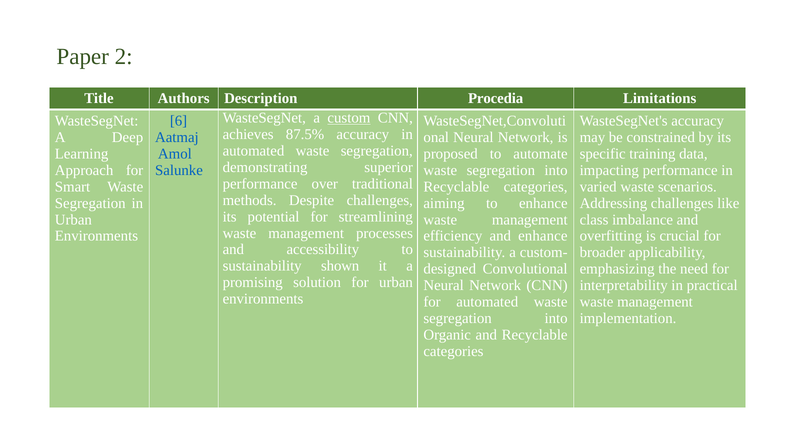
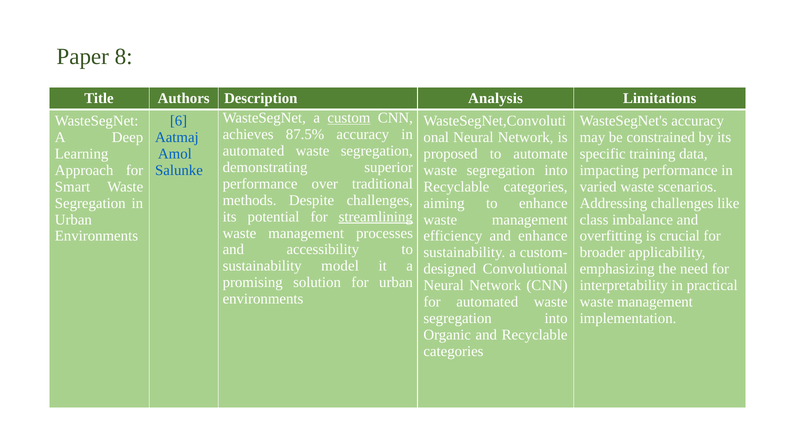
2: 2 -> 8 (124, 57)
Procedia: Procedia -> Analysis (496, 98)
streamlining underline: none -> present (376, 216)
shown: shown -> model (340, 266)
